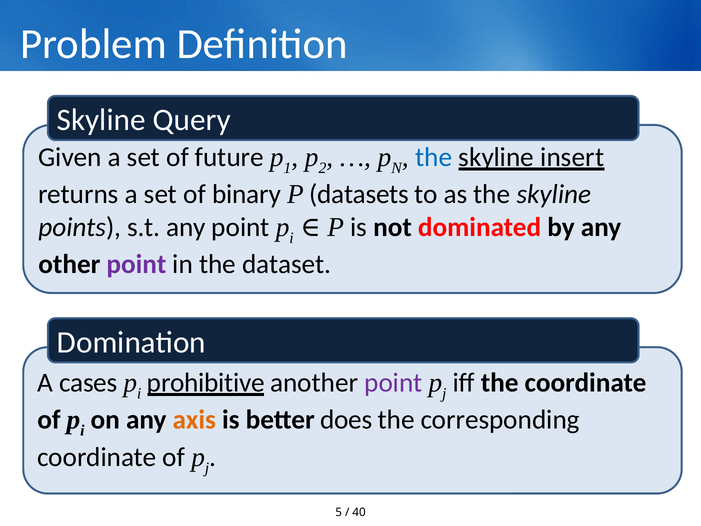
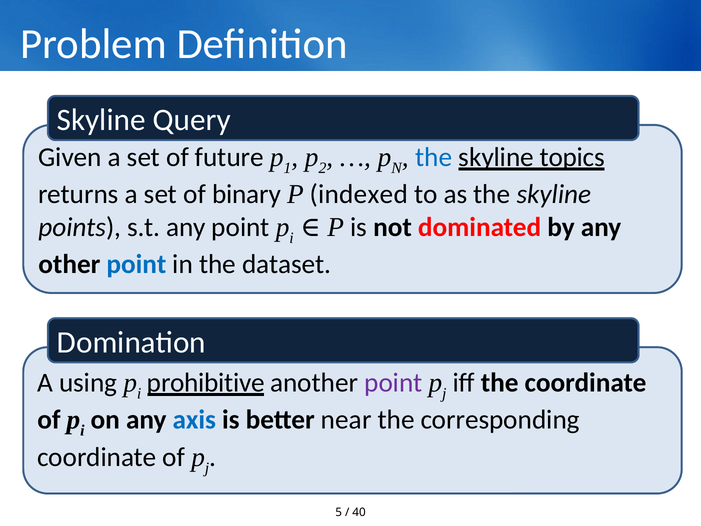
insert: insert -> topics (572, 157)
datasets: datasets -> indexed (359, 194)
point colour: purple -> blue (136, 264)
cases: cases -> using (88, 383)
axis colour: orange -> blue (194, 420)
does: does -> near (346, 420)
